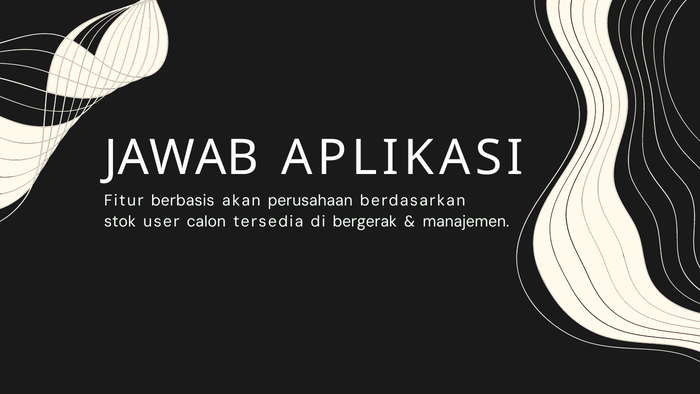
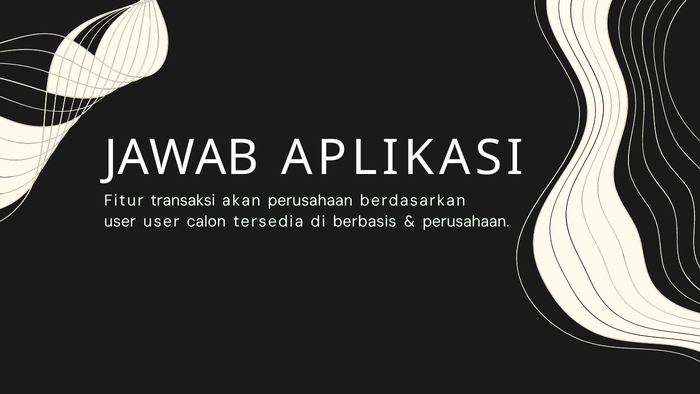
berbasis: berbasis -> transaksi (183, 200)
stok: stok -> user (120, 222)
bergerak: bergerak -> berbasis (365, 222)
manajemen: manajemen -> perusahaan (466, 222)
